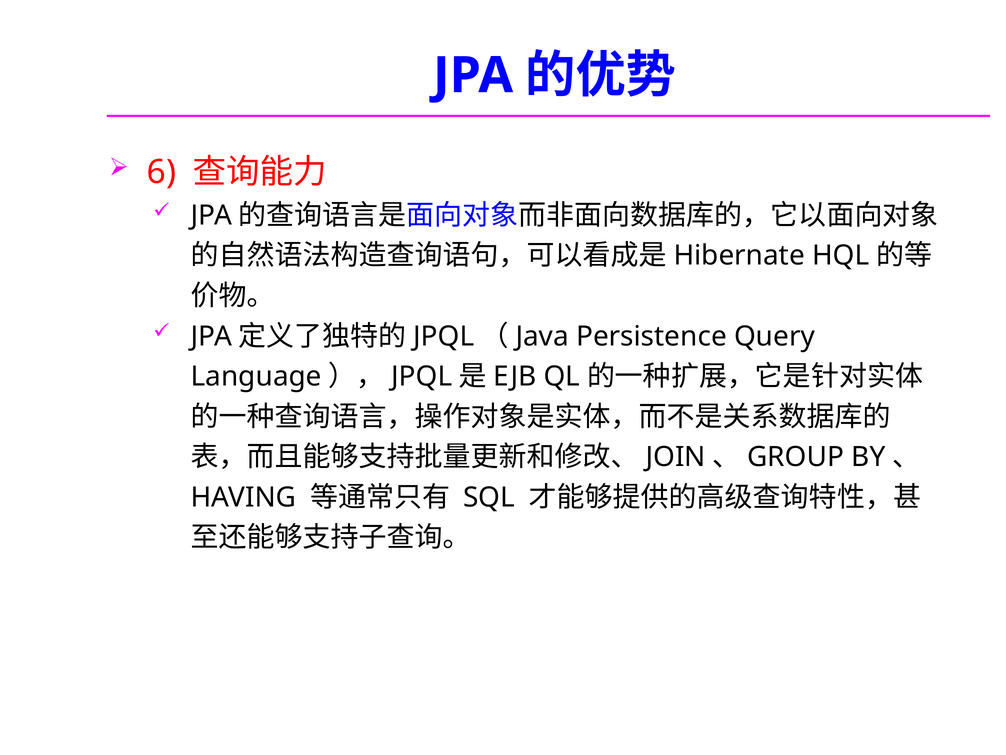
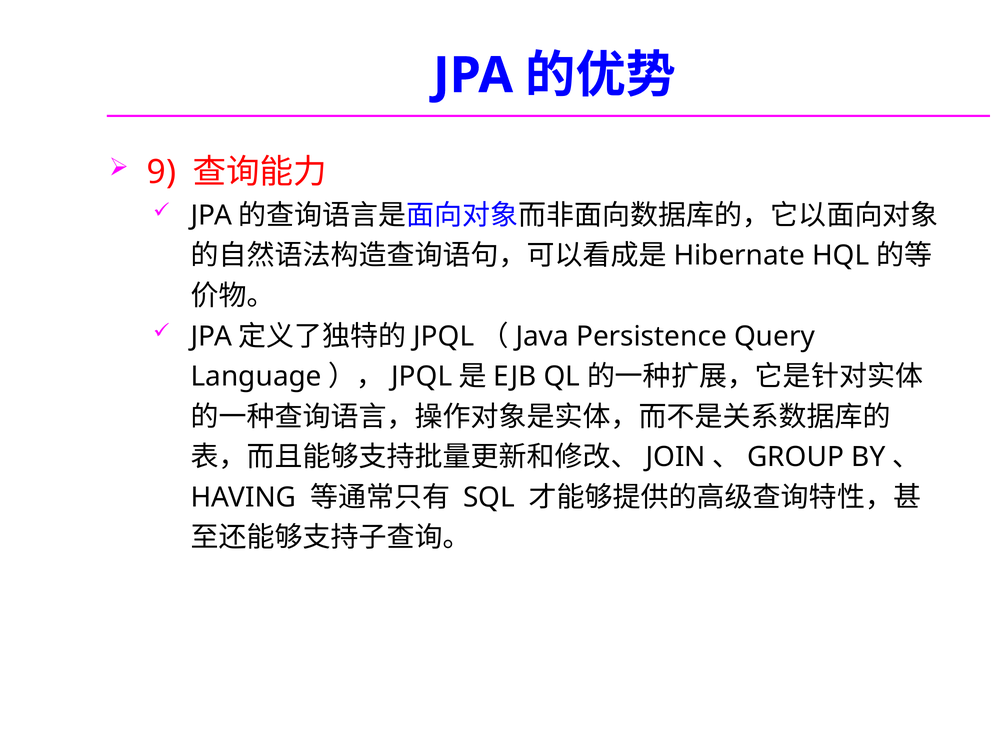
6: 6 -> 9 (161, 172)
